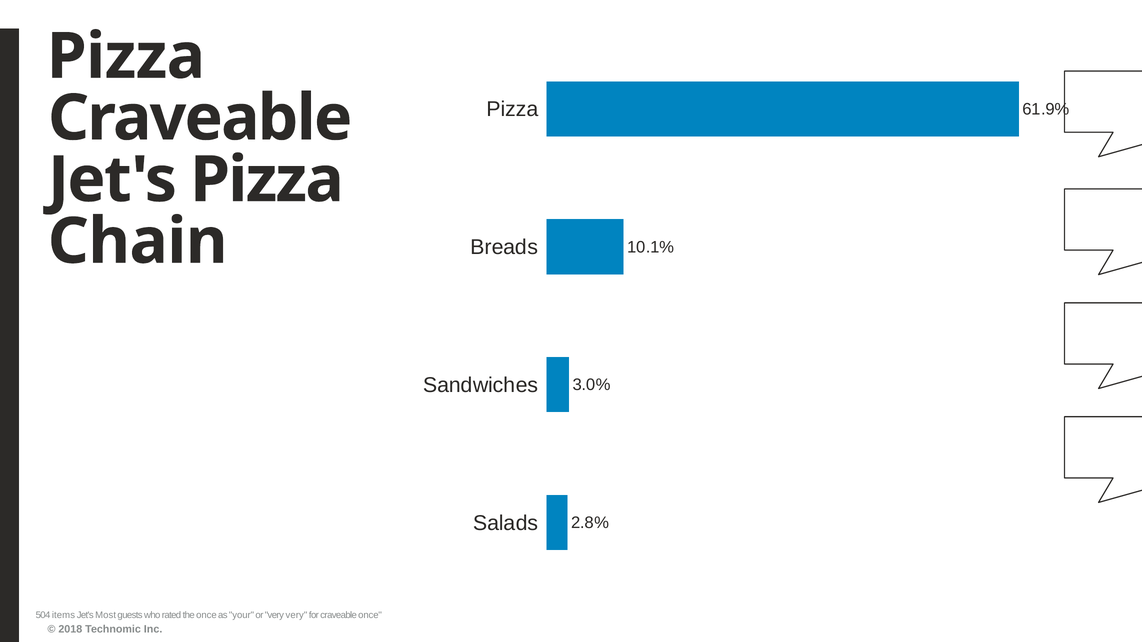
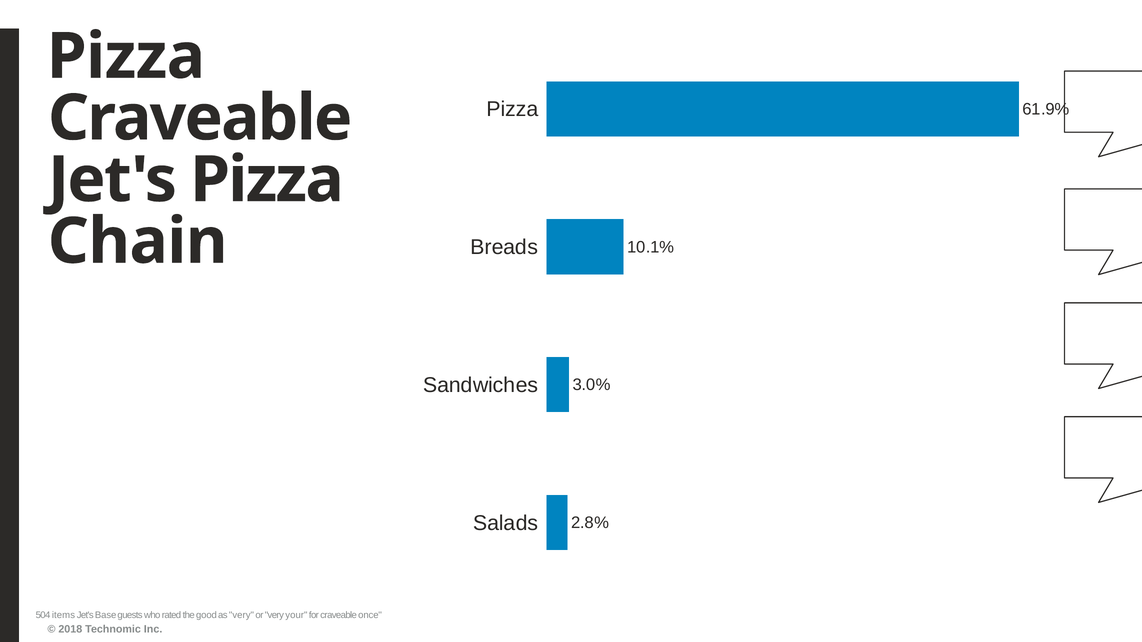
Most: Most -> Base (106, 616)
the once: once -> good (206, 616)
as your: your -> very (241, 616)
very very: very -> your (296, 616)
